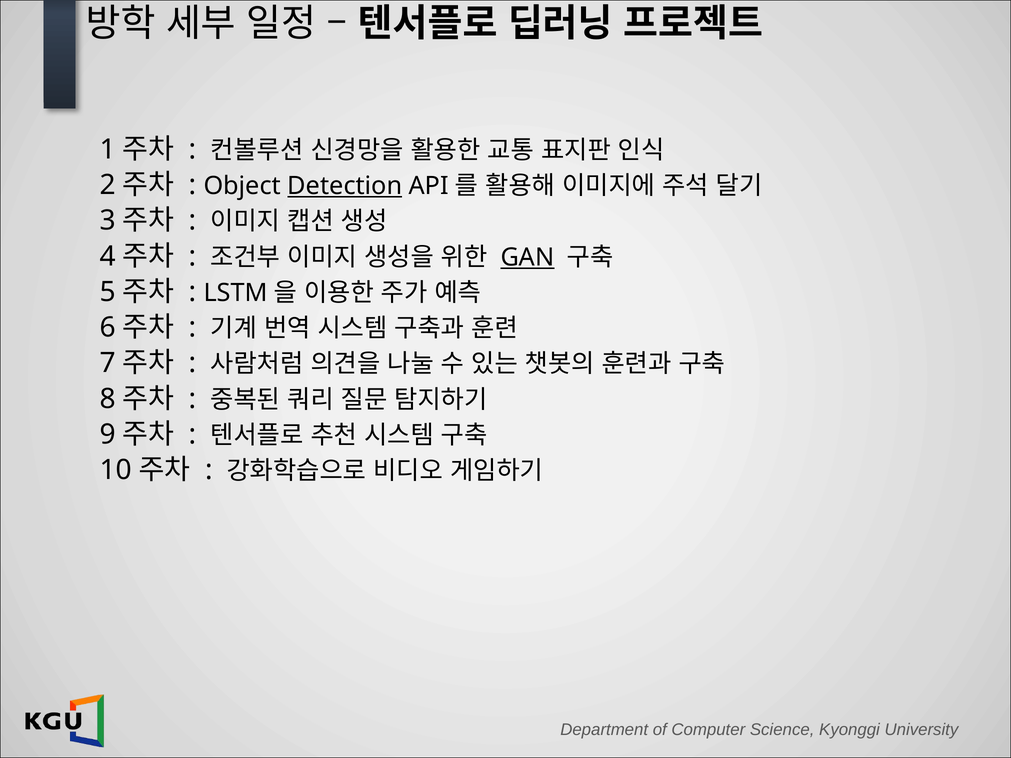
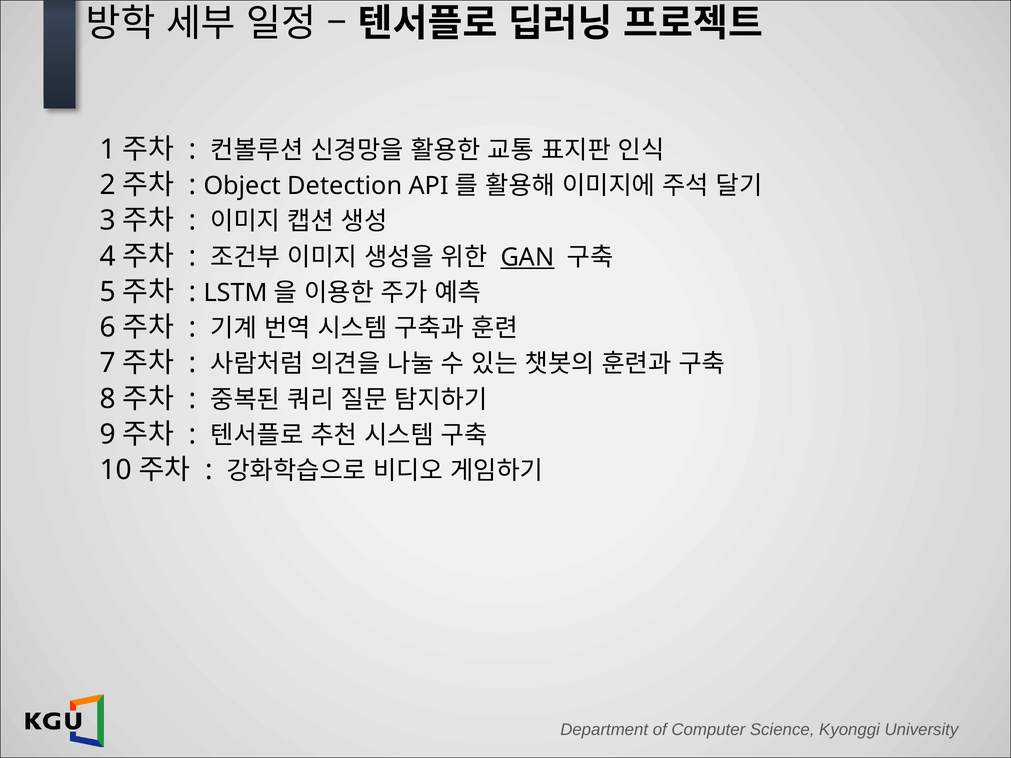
Detection underline: present -> none (345, 186)
